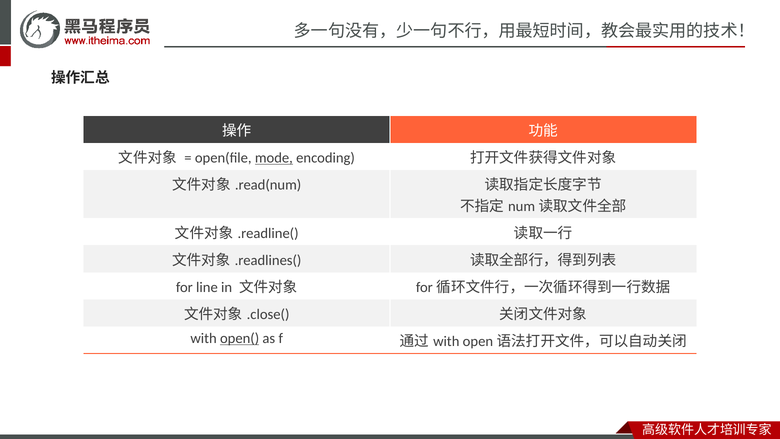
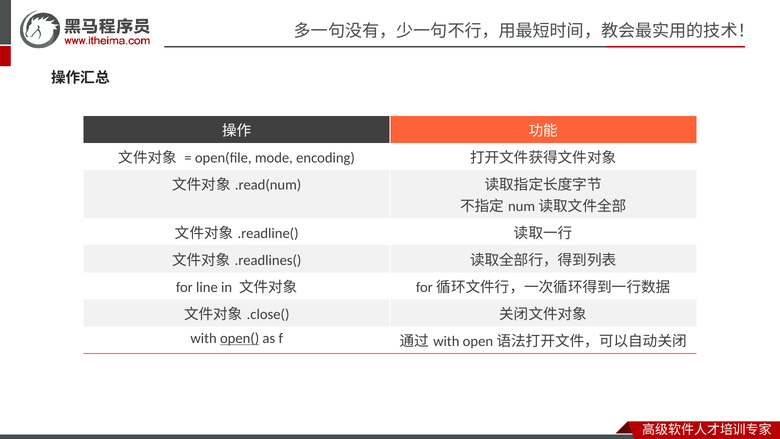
mode underline: present -> none (274, 158)
